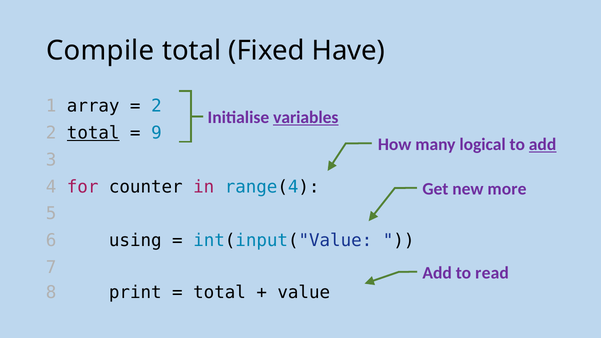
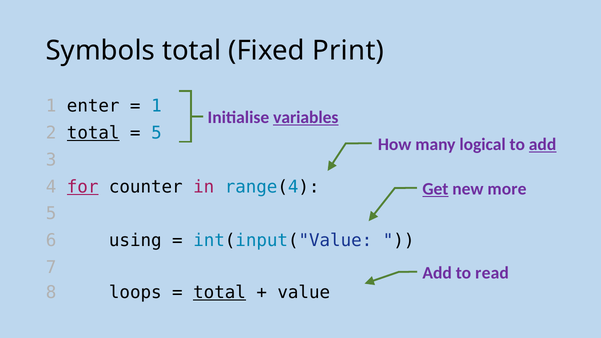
Compile: Compile -> Symbols (100, 50)
Have: Have -> Print (348, 50)
array: array -> enter (93, 106)
2: 2 -> 1 (156, 106)
9: 9 -> 5 (156, 133)
for underline: none -> present (83, 187)
Get underline: none -> present (435, 189)
print: print -> loops (135, 292)
total underline: none -> present (220, 292)
